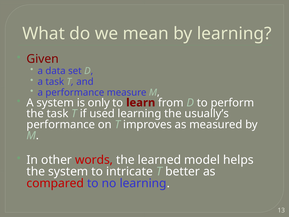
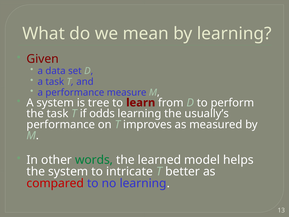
only: only -> tree (99, 103)
used: used -> odds (102, 114)
words colour: red -> green (94, 160)
